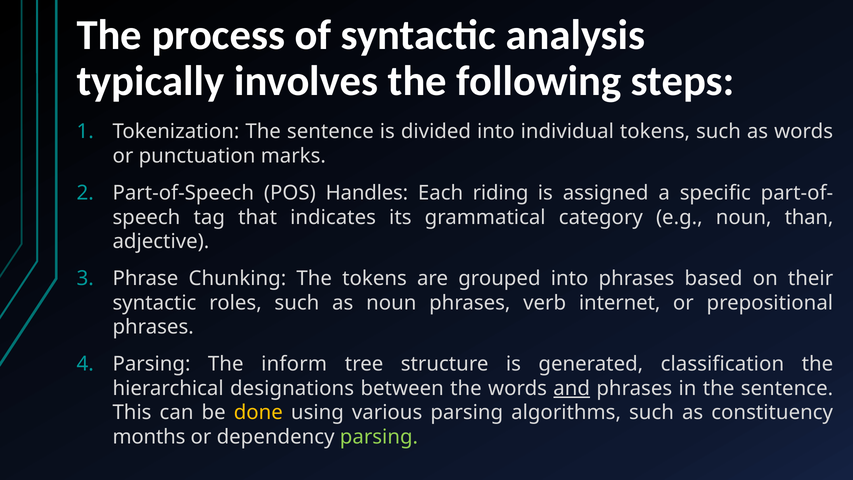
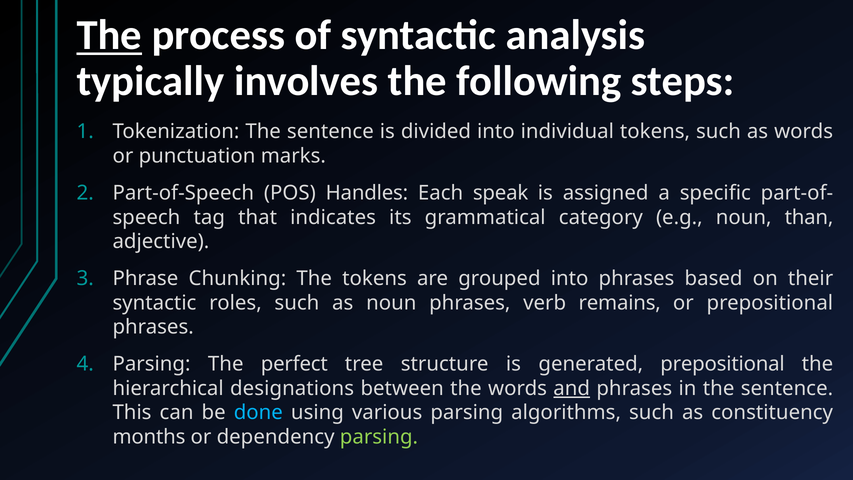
The underline: none -> present (109, 35)
riding: riding -> speak (501, 193)
internet: internet -> remains (620, 303)
inform: inform -> perfect (294, 364)
generated classification: classification -> prepositional (723, 364)
done colour: yellow -> light blue (258, 413)
